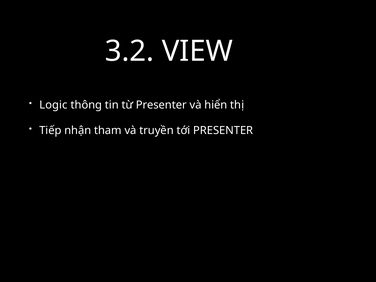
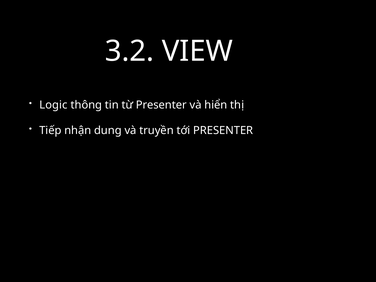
tham: tham -> dung (108, 130)
